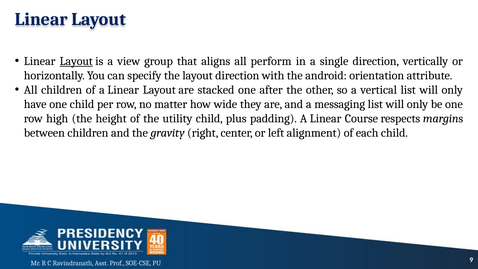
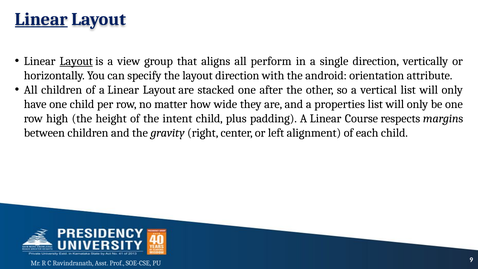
Linear underline: none -> present (41, 19)
messaging: messaging -> properties (340, 104)
utility: utility -> intent (177, 118)
